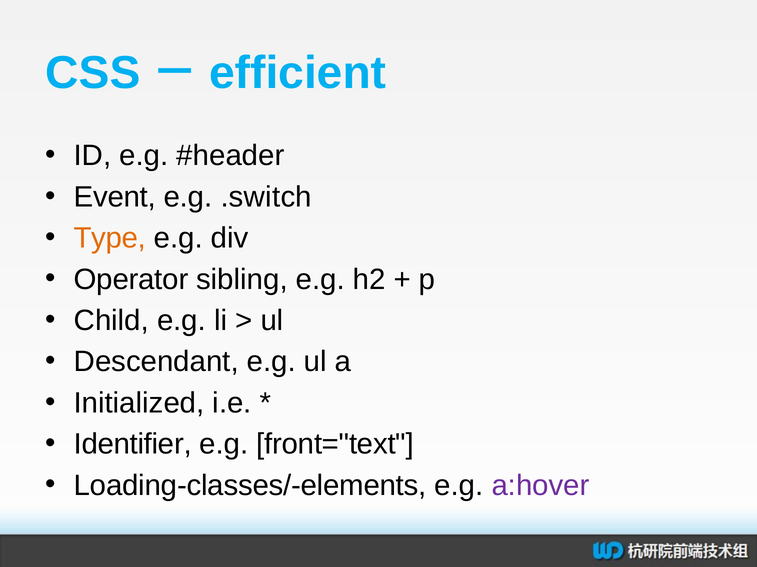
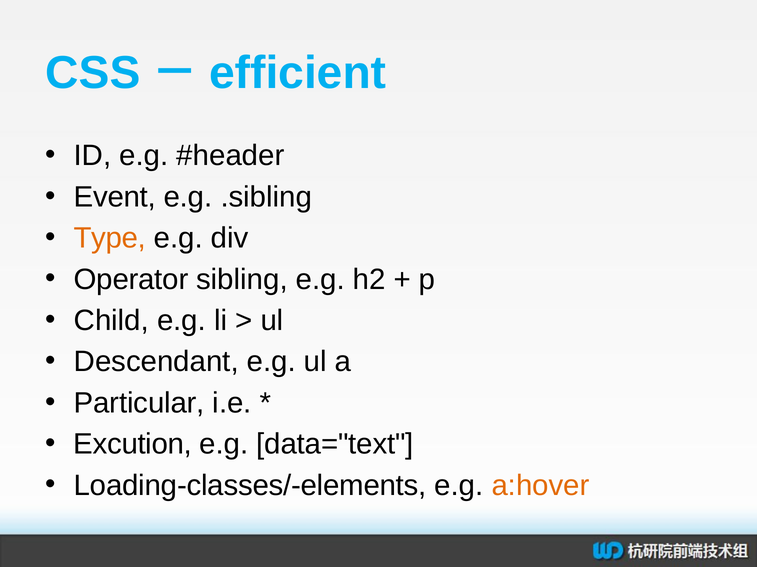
.switch: .switch -> .sibling (266, 197)
Initialized: Initialized -> Particular (139, 403)
Identifier: Identifier -> Excution (133, 445)
front="text: front="text -> data="text (335, 445)
a:hover colour: purple -> orange (541, 486)
